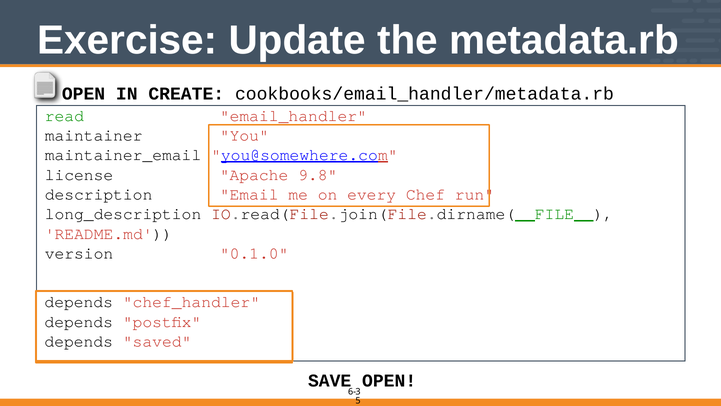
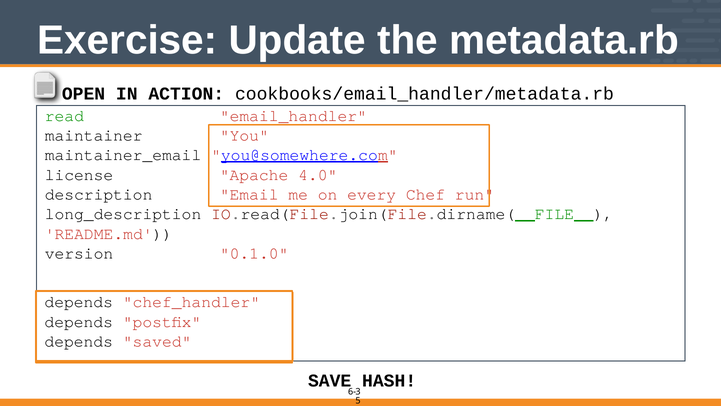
CREATE: CREATE -> ACTION (186, 93)
9.8: 9.8 -> 4.0 (318, 175)
SAVE OPEN: OPEN -> HASH (389, 380)
